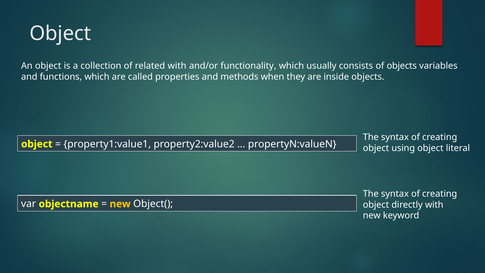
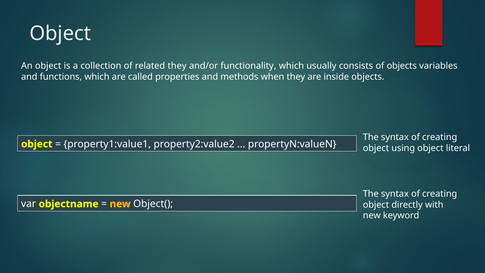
related with: with -> they (177, 66)
